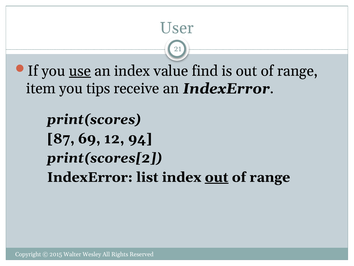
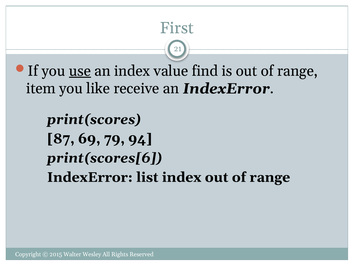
User: User -> First (177, 28)
tips: tips -> like (98, 88)
12: 12 -> 79 (114, 138)
print(scores[2: print(scores[2 -> print(scores[6 (105, 158)
out underline: present -> none (217, 177)
